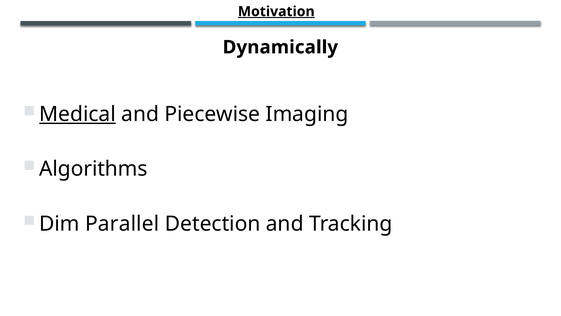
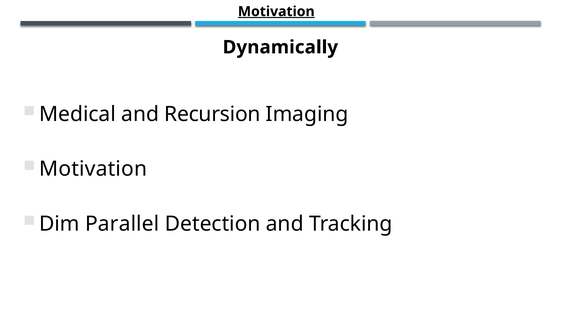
Medical underline: present -> none (78, 114)
Piecewise: Piecewise -> Recursion (212, 114)
Algorithms: Algorithms -> Motivation (93, 169)
